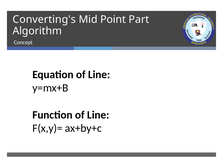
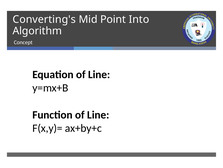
Part: Part -> Into (139, 19)
